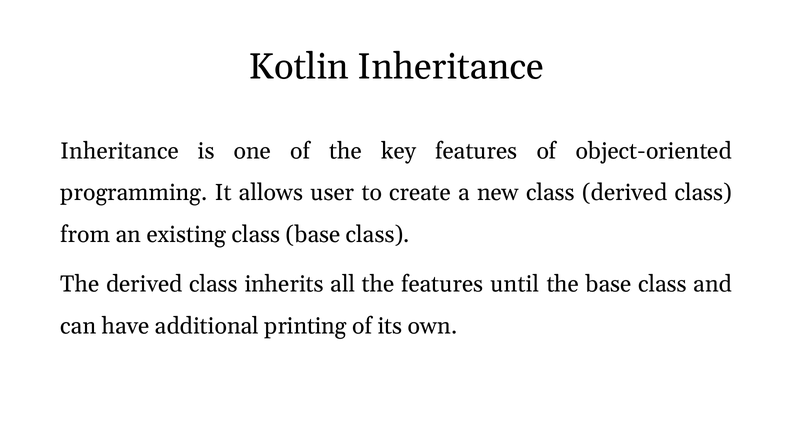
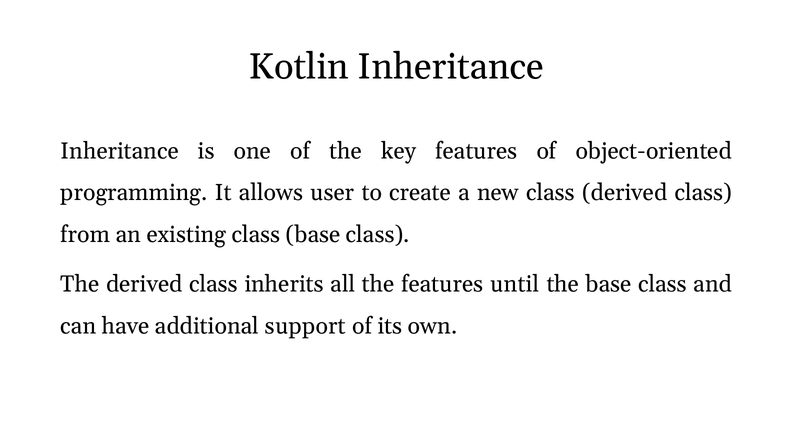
printing: printing -> support (305, 326)
